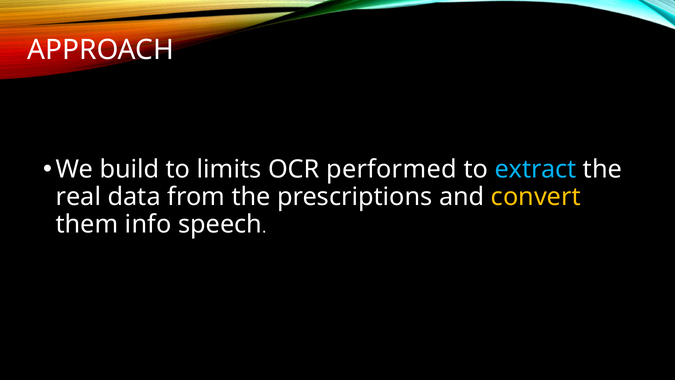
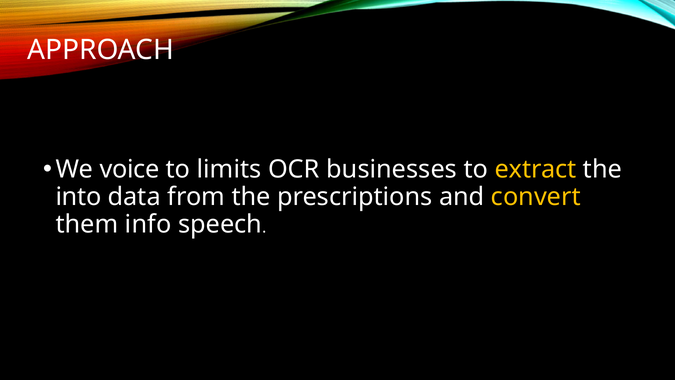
build: build -> voice (130, 169)
performed: performed -> businesses (392, 169)
extract colour: light blue -> yellow (536, 169)
real: real -> into (79, 197)
